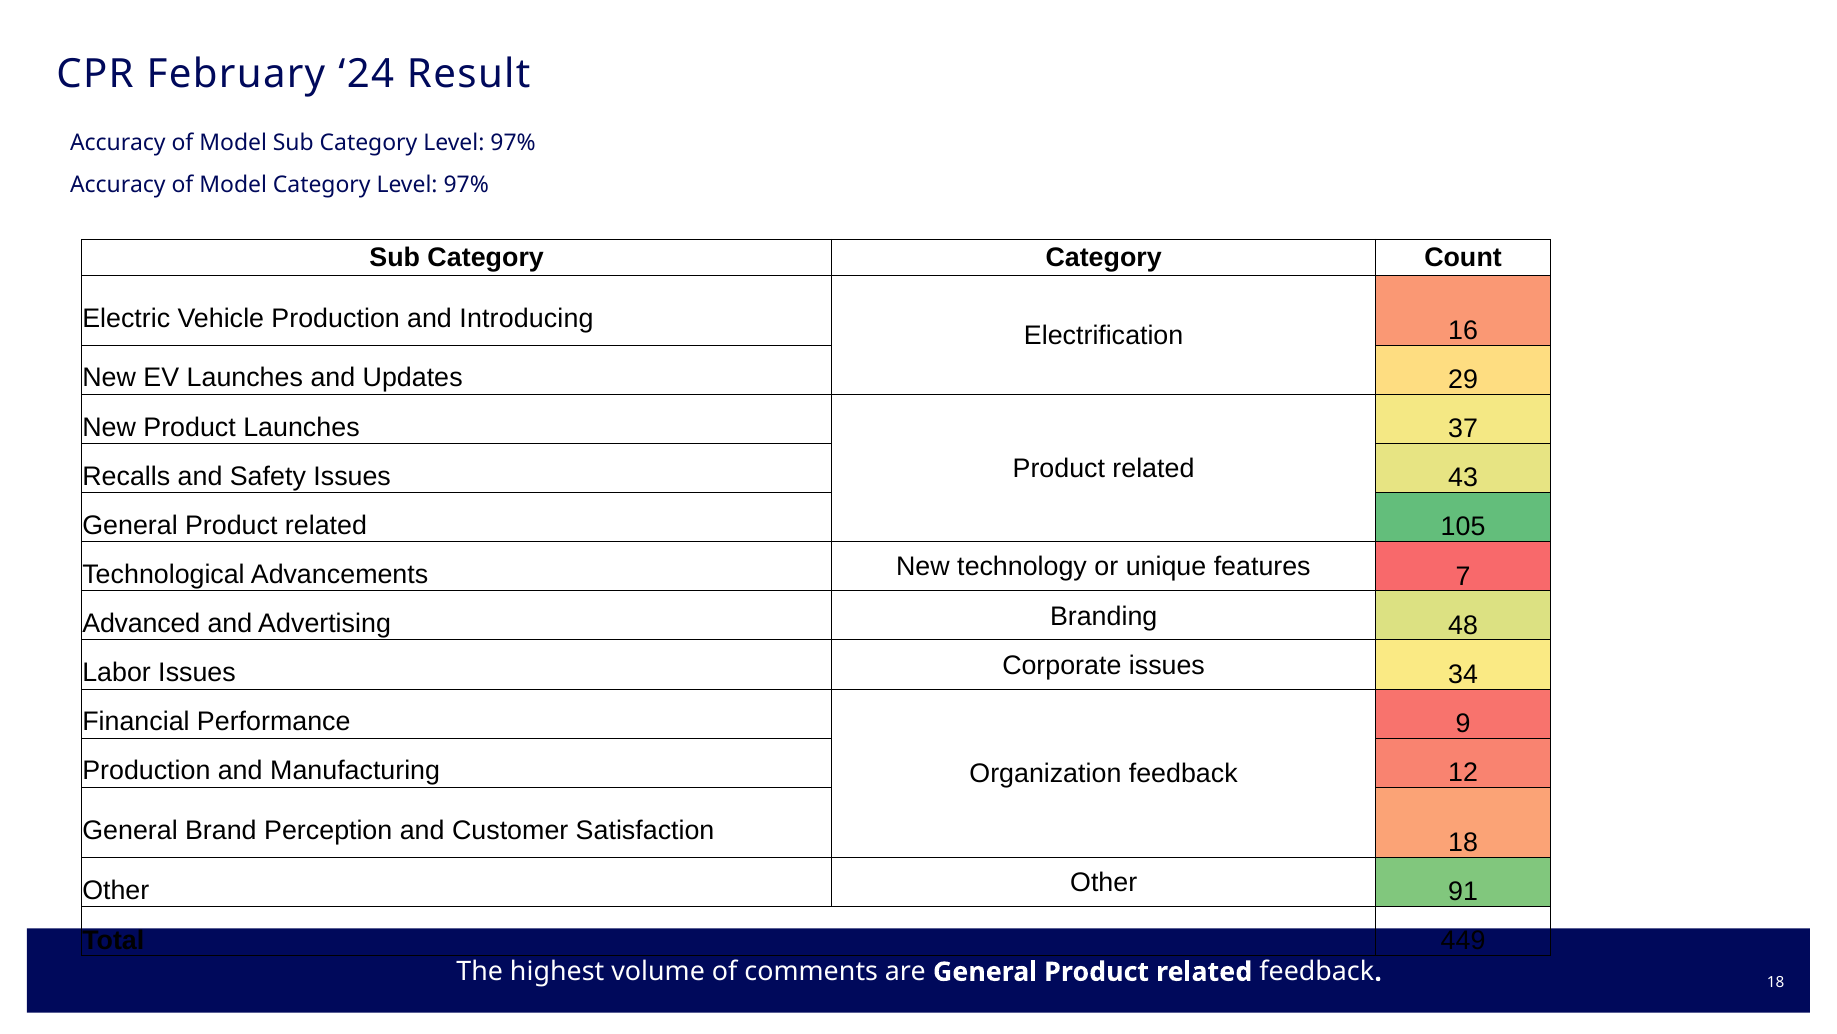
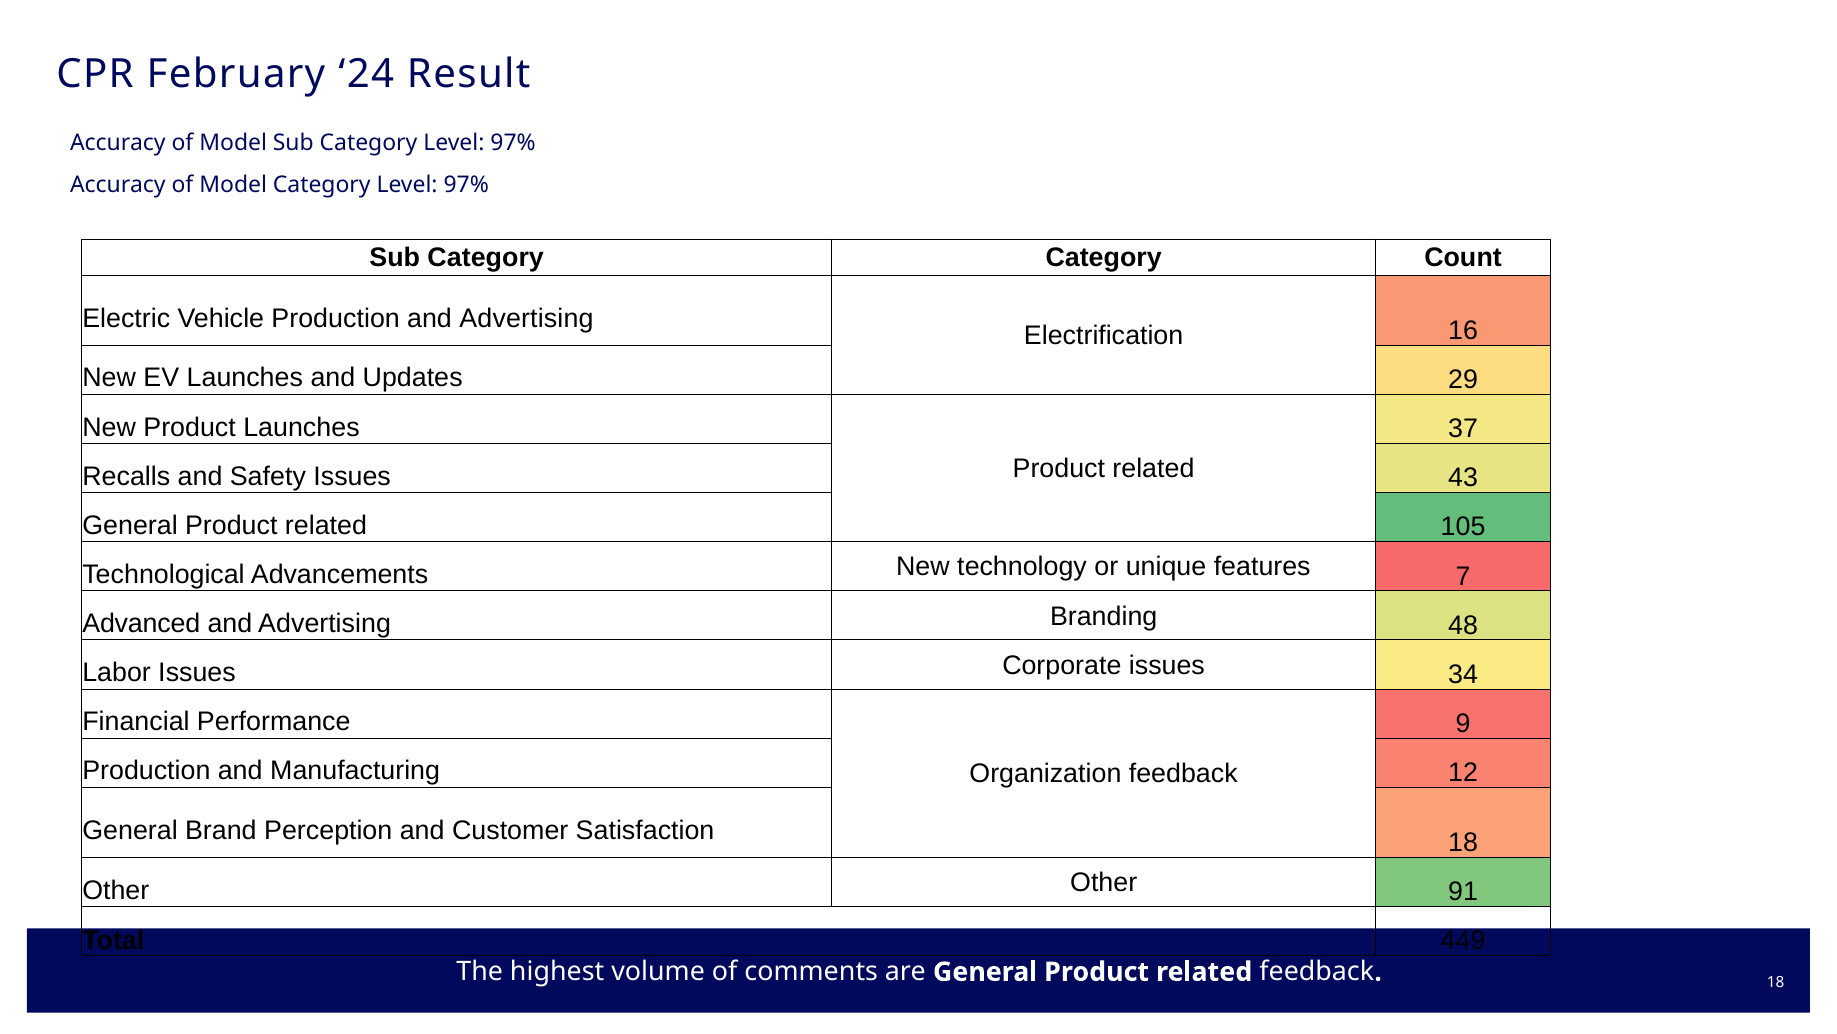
Production and Introducing: Introducing -> Advertising (527, 318)
